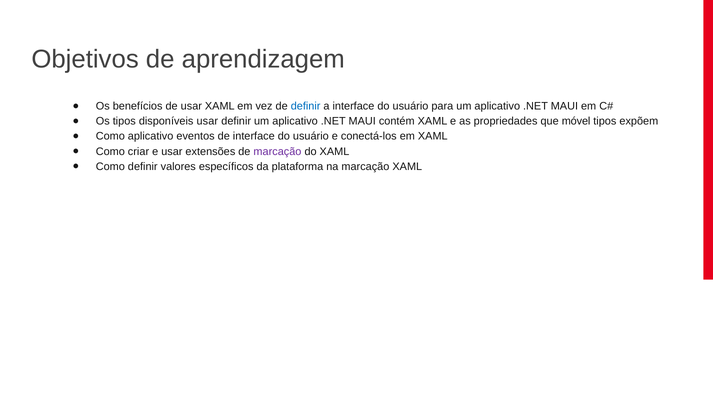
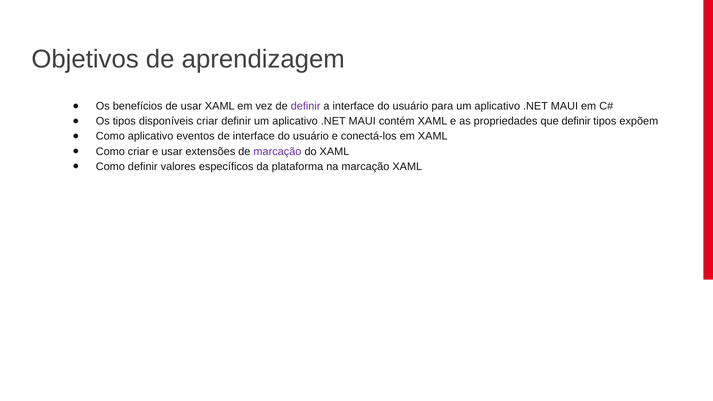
definir colour: blue -> purple (306, 106)
disponíveis usar: usar -> criar (207, 121)
que móvel: móvel -> definir (576, 121)
